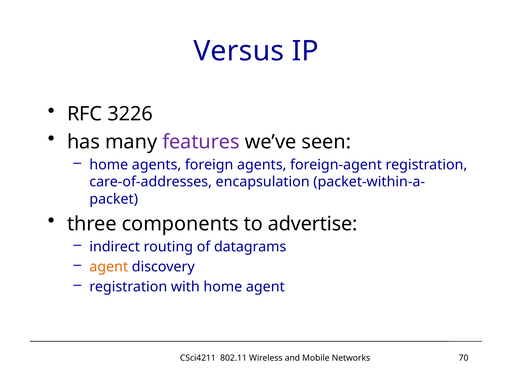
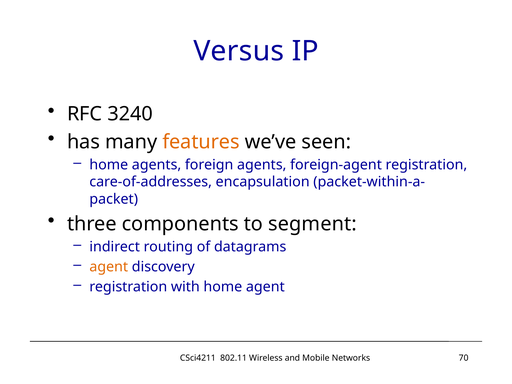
3226: 3226 -> 3240 (130, 114)
features colour: purple -> orange (201, 142)
advertise: advertise -> segment (313, 224)
